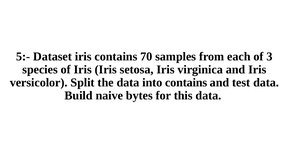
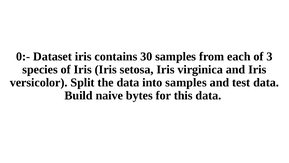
5:-: 5:- -> 0:- (23, 56)
70: 70 -> 30 (146, 56)
into contains: contains -> samples (186, 82)
